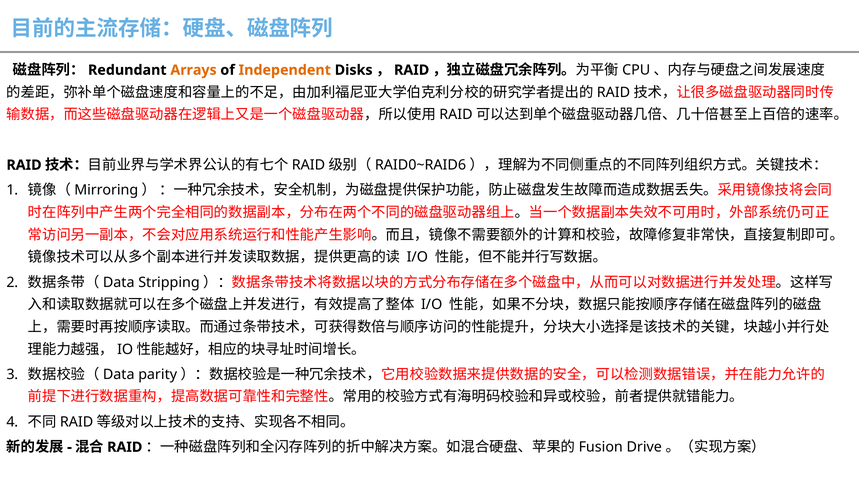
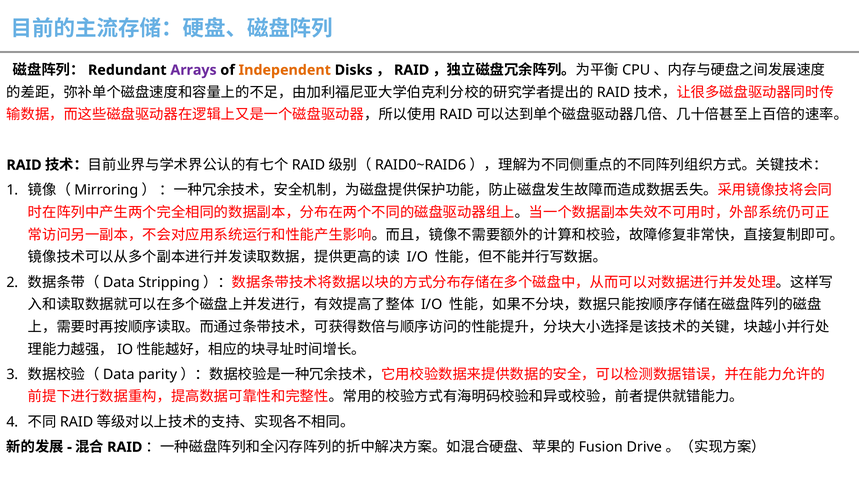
Arrays colour: orange -> purple (194, 70)
